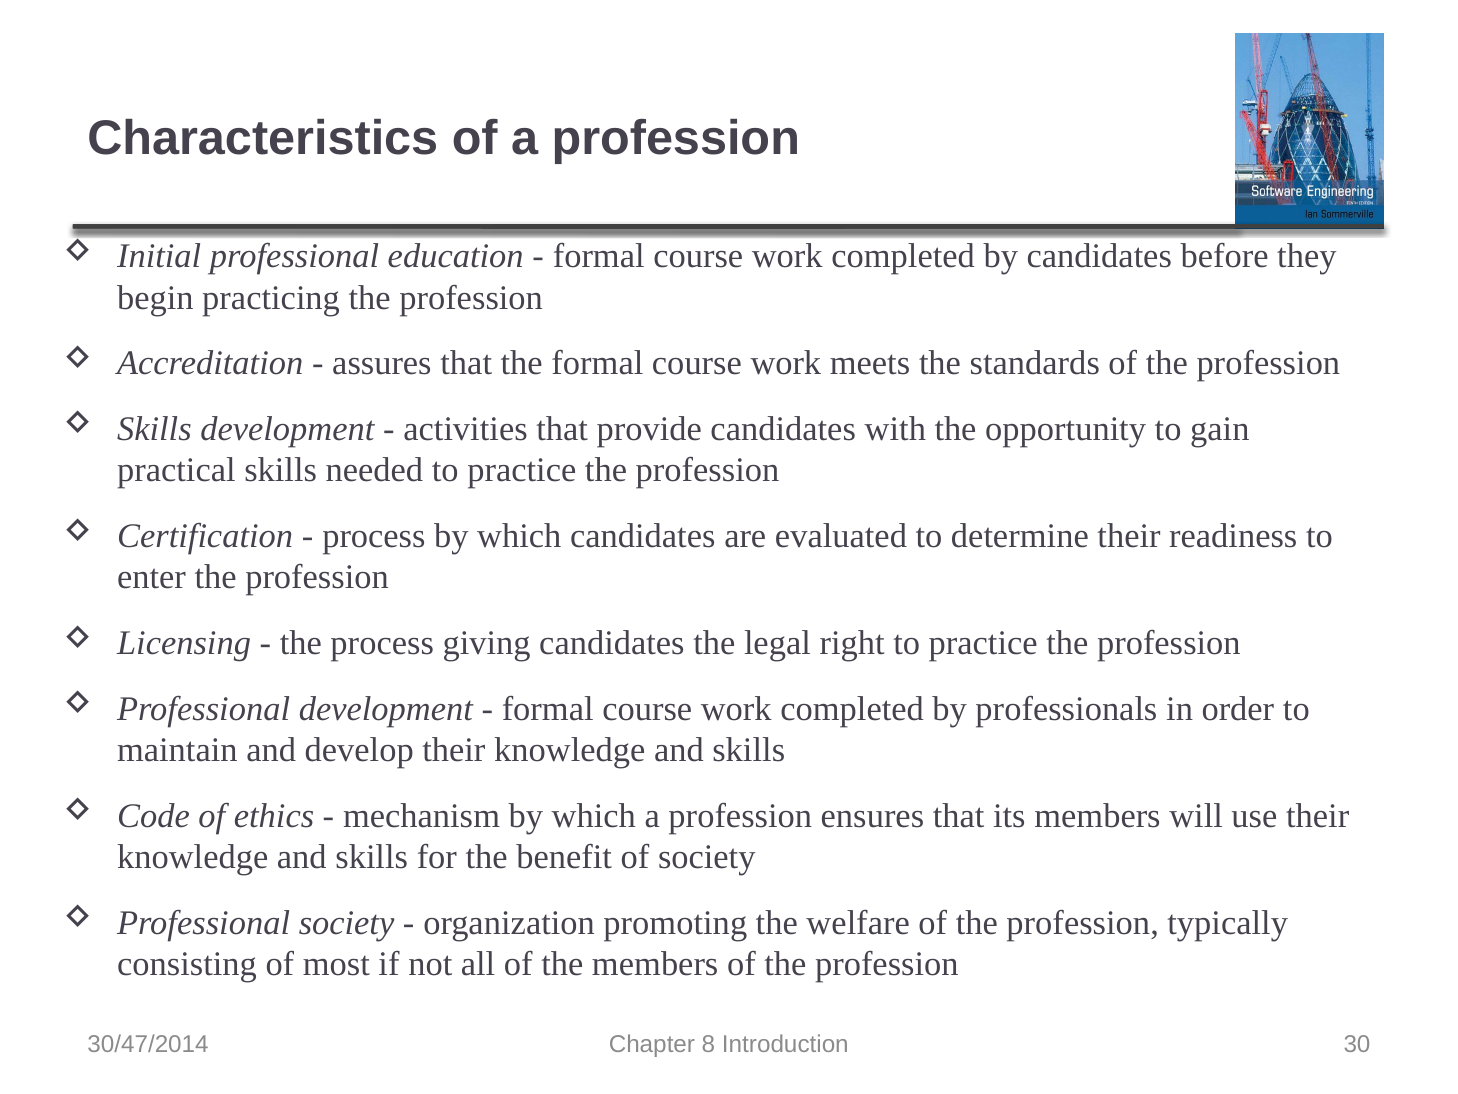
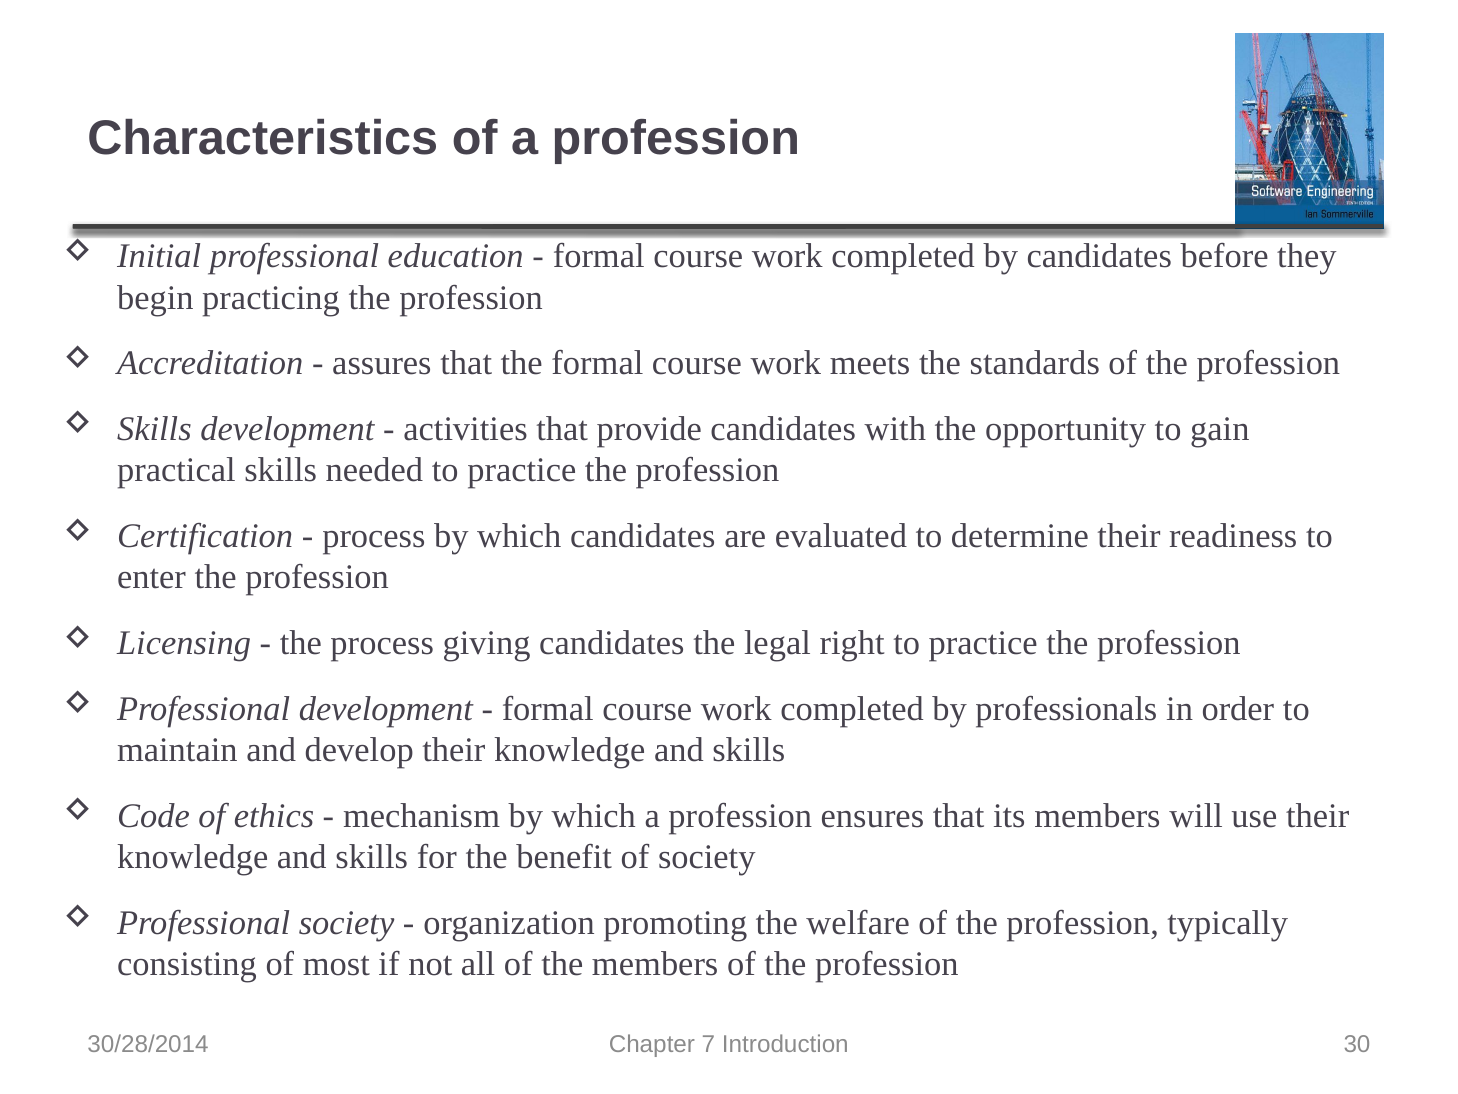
30/47/2014: 30/47/2014 -> 30/28/2014 (148, 1044)
8: 8 -> 7 (708, 1044)
